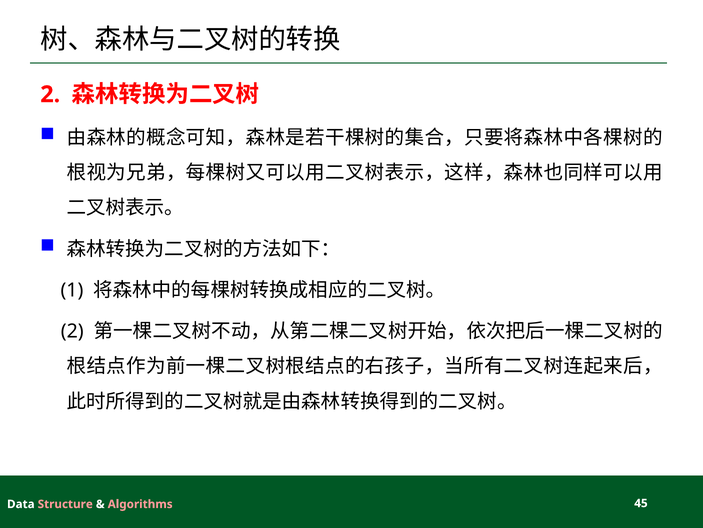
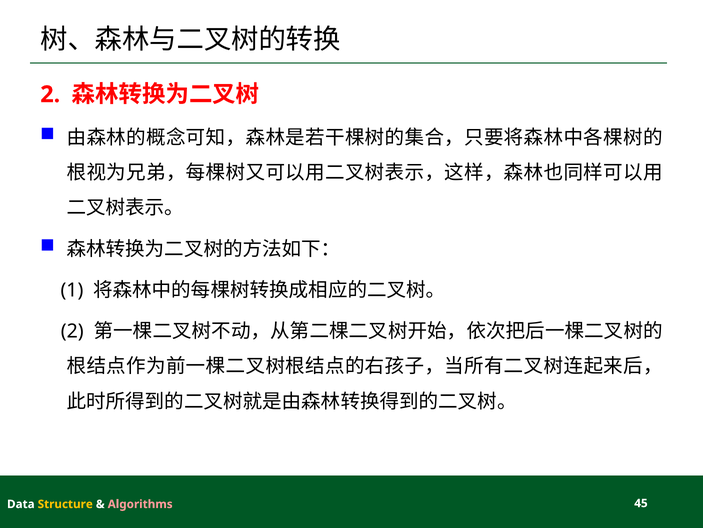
Structure colour: pink -> yellow (65, 504)
